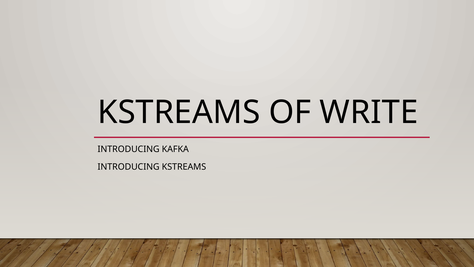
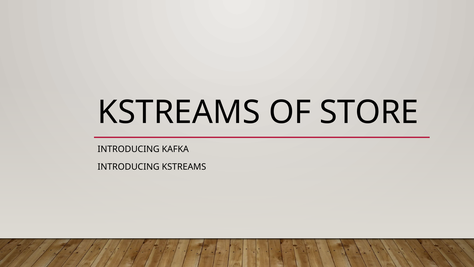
WRITE: WRITE -> STORE (369, 112)
